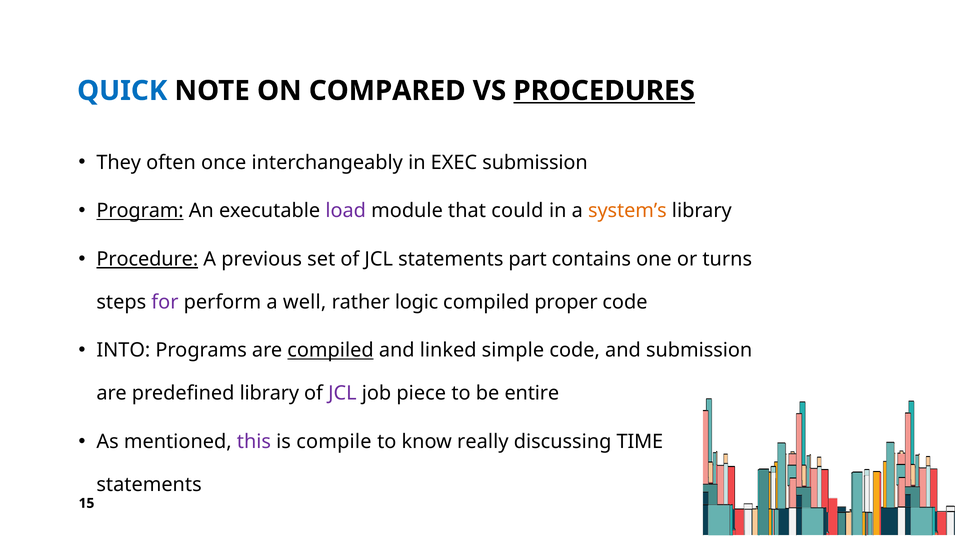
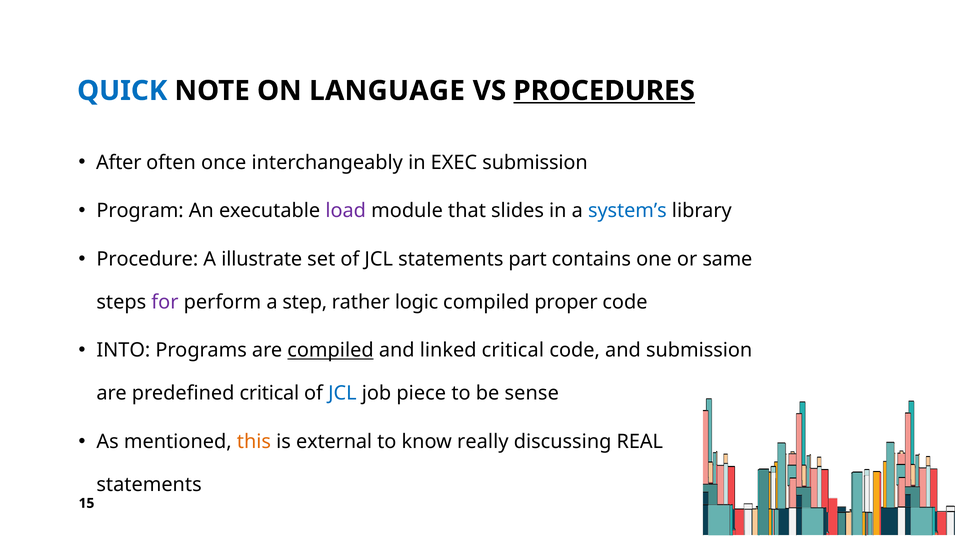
COMPARED: COMPARED -> LANGUAGE (387, 91)
They: They -> After (119, 163)
Program underline: present -> none (140, 211)
could: could -> slides (518, 211)
system’s colour: orange -> blue (627, 211)
Procedure underline: present -> none (147, 259)
previous: previous -> illustrate (262, 259)
turns: turns -> same (727, 259)
well: well -> step (305, 302)
linked simple: simple -> critical (513, 351)
predefined library: library -> critical (269, 394)
JCL colour: purple -> blue (342, 394)
entire: entire -> sense (532, 394)
this colour: purple -> orange (254, 442)
compile: compile -> external (334, 442)
TIME: TIME -> REAL (640, 442)
